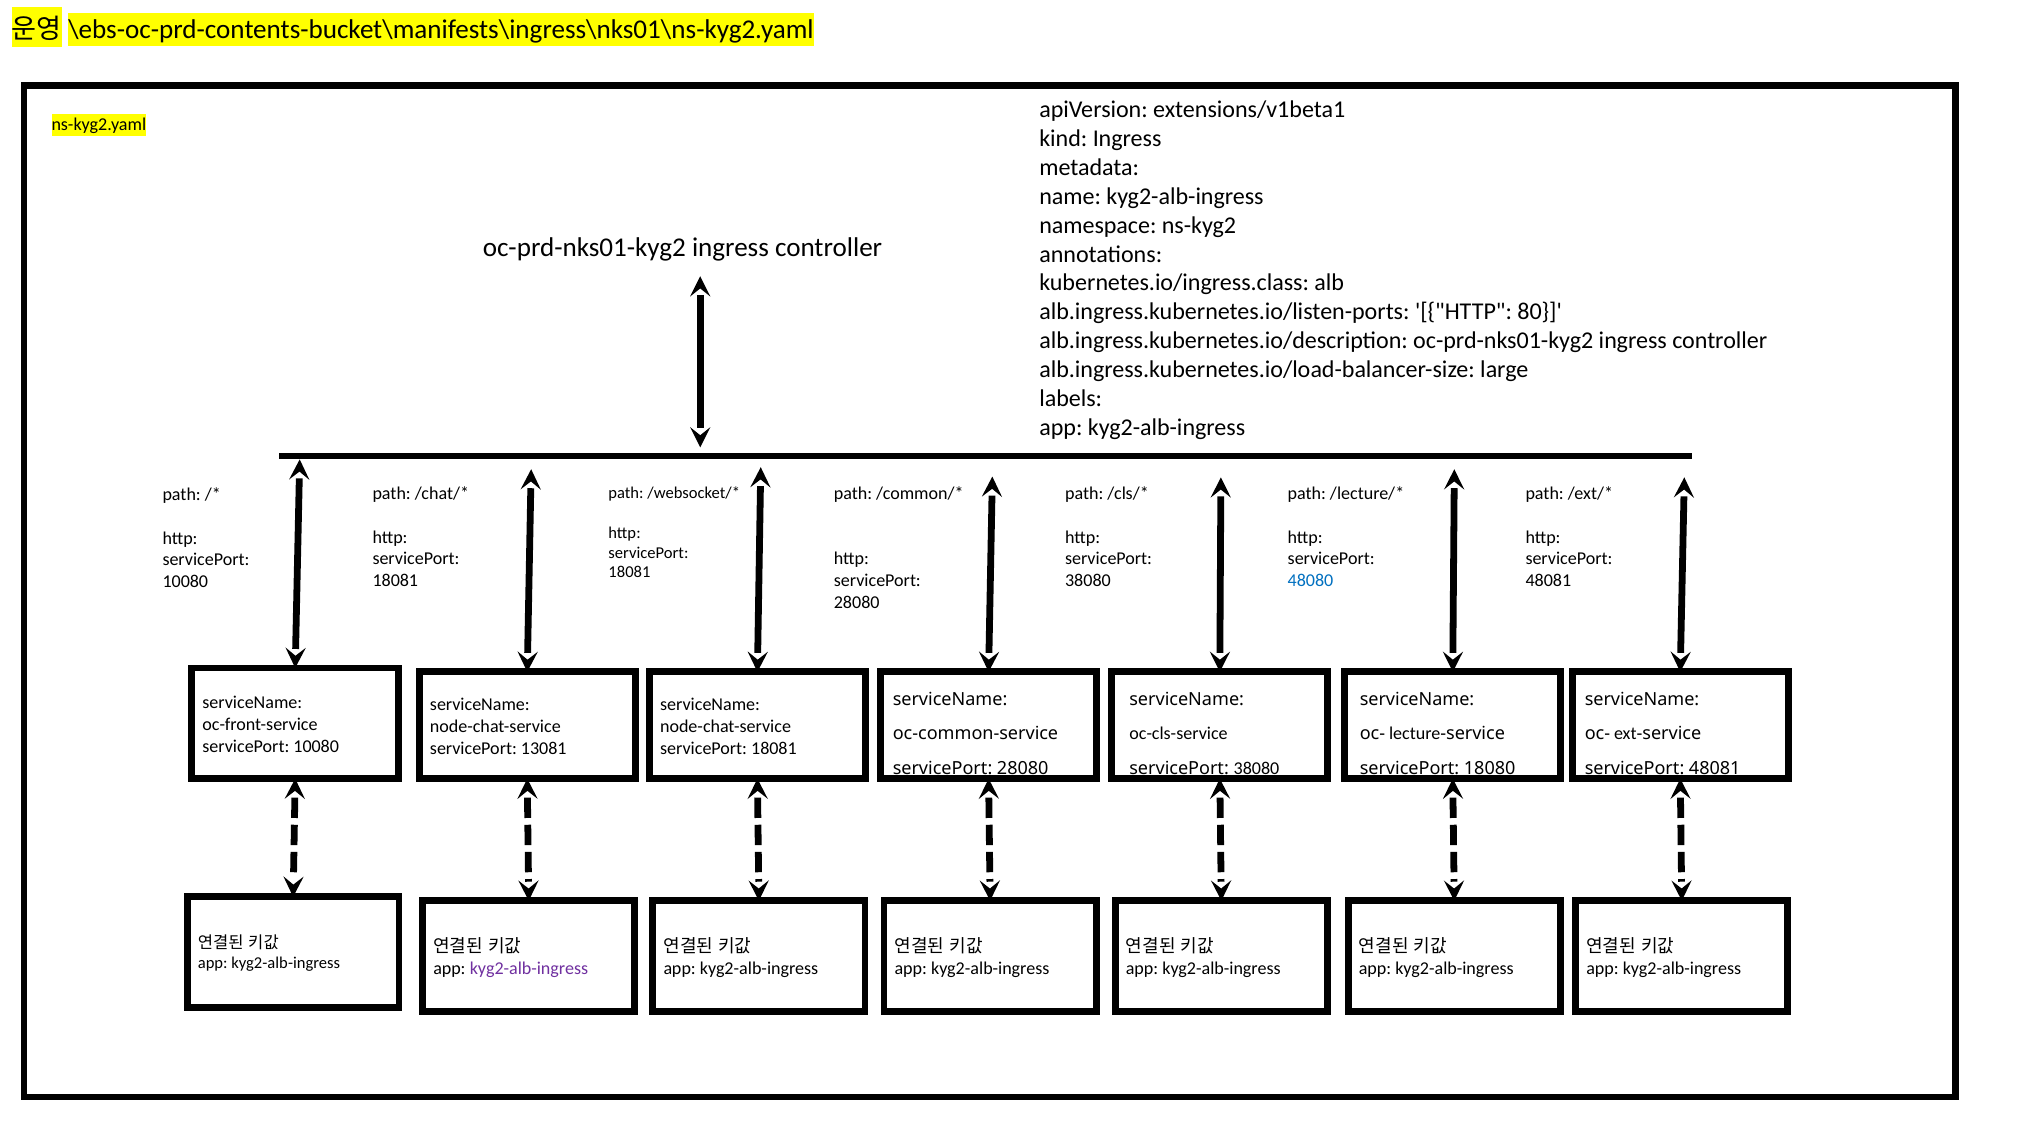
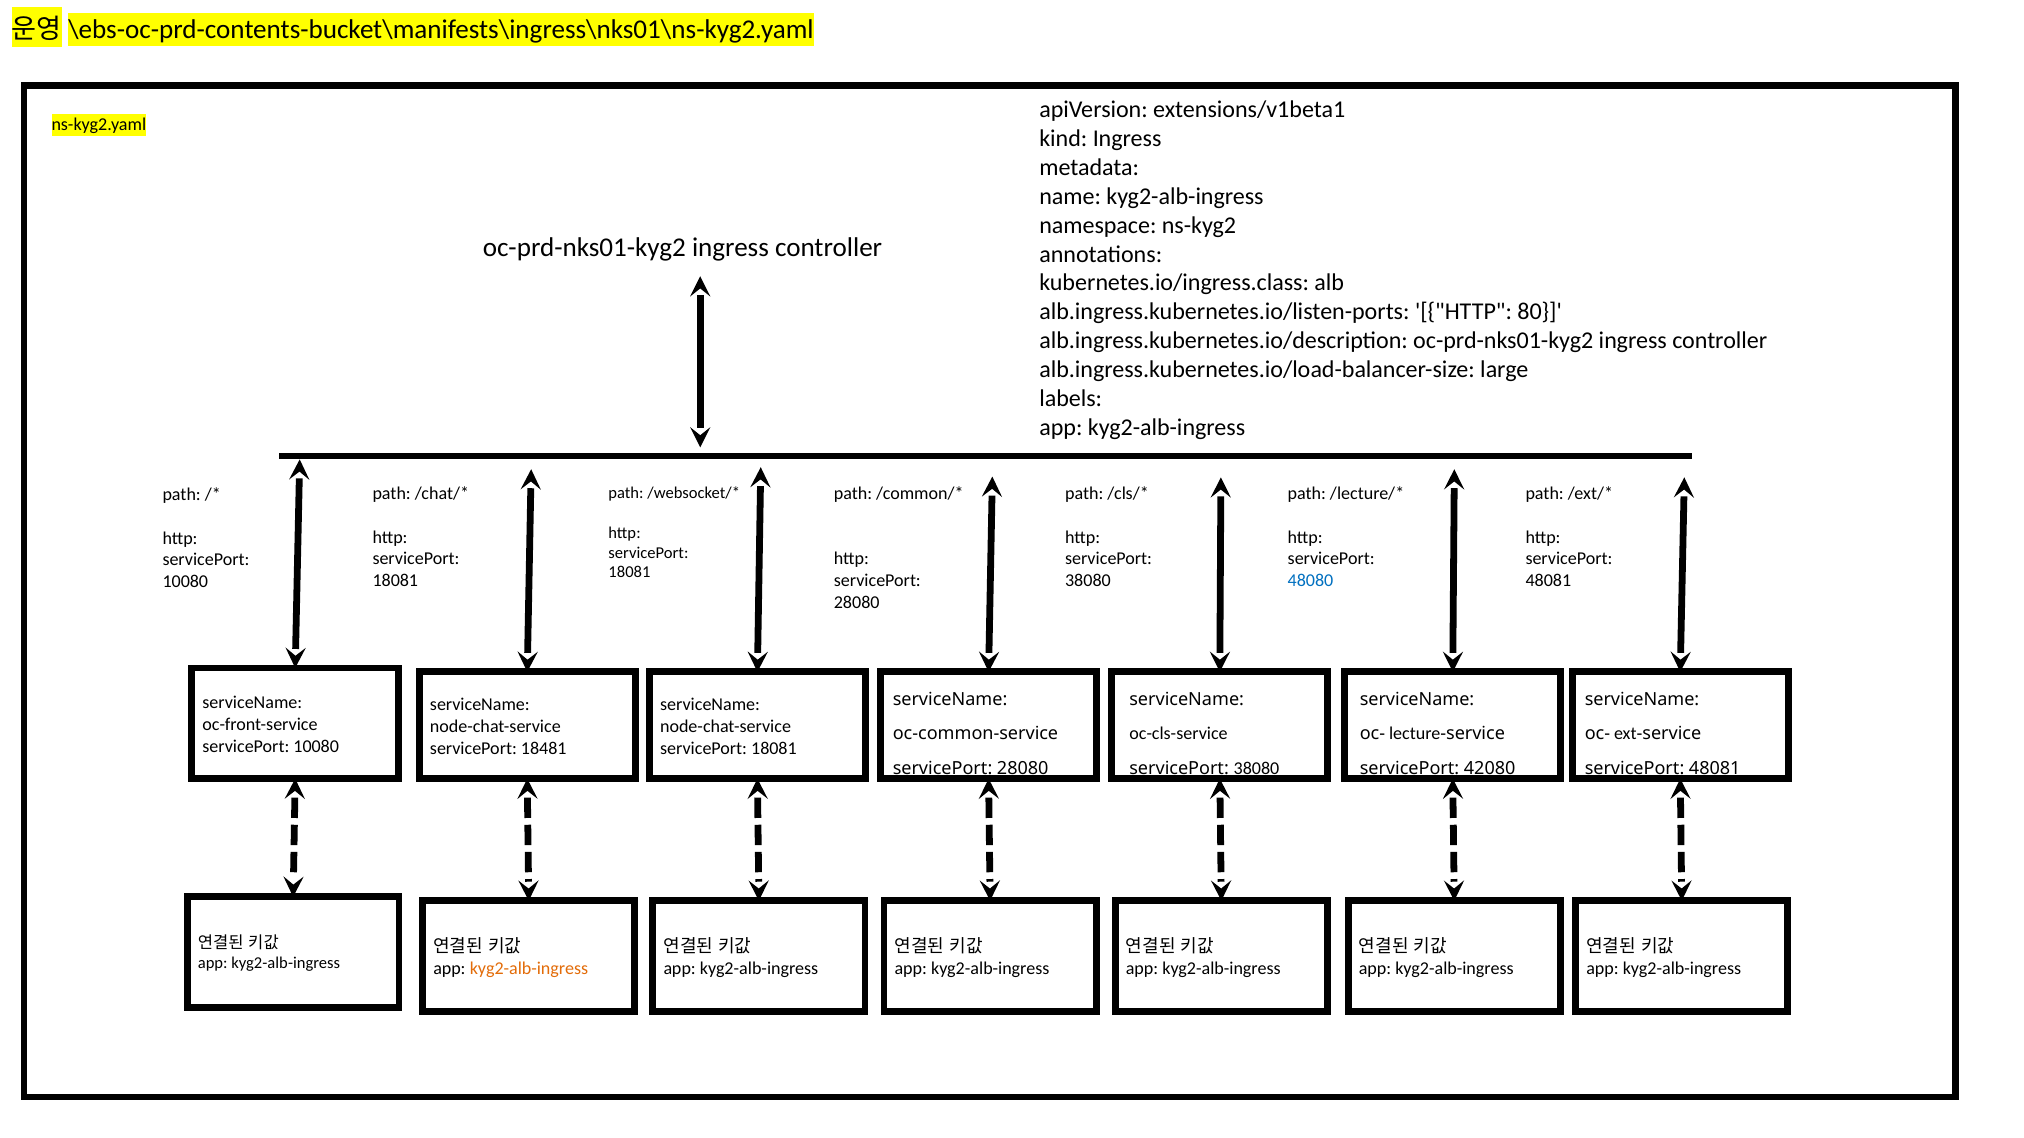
13081: 13081 -> 18481 (544, 749)
18080: 18080 -> 42080 (1490, 769)
kyg2-alb-ingress colour: purple -> orange (529, 969)
